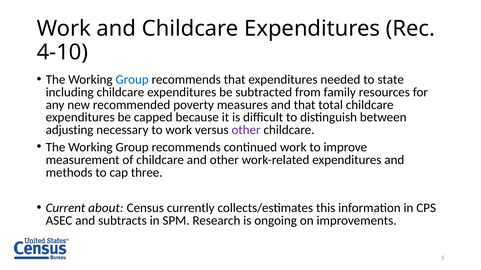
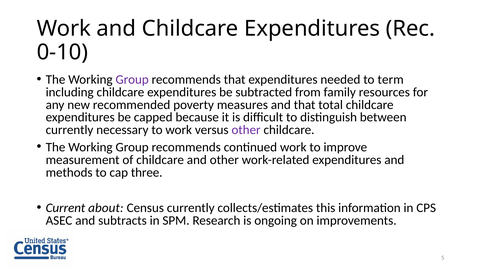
4-10: 4-10 -> 0-10 (62, 52)
Group colour: blue -> purple (132, 80)
state: state -> term (391, 80)
adjusting: adjusting -> currently (70, 130)
